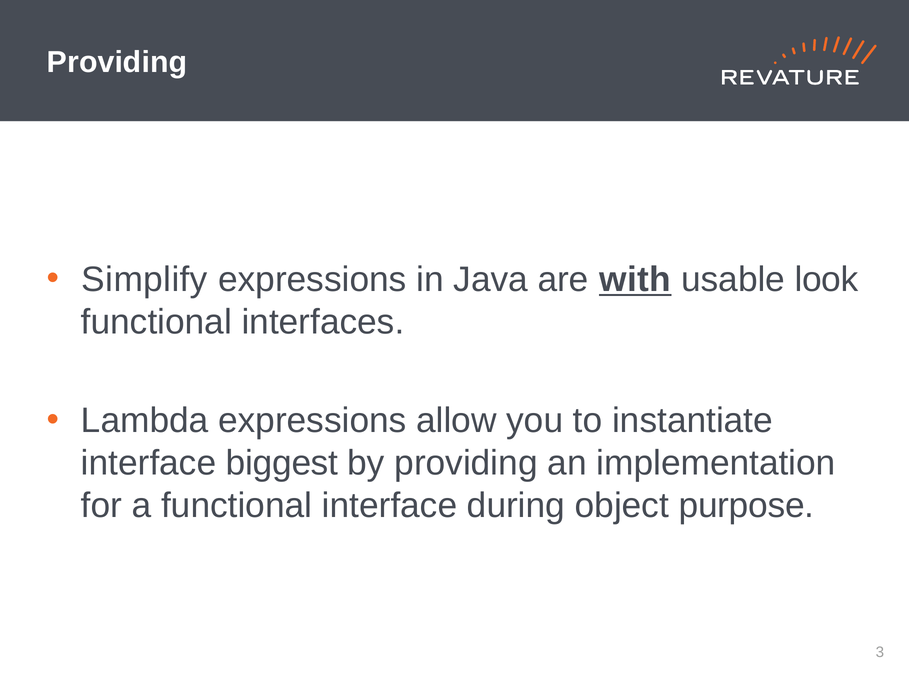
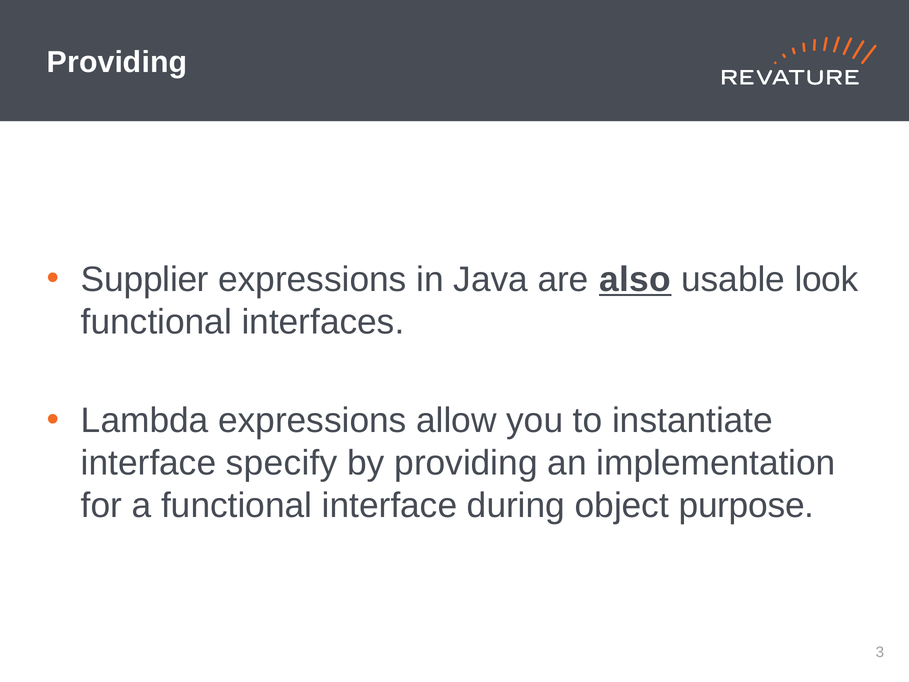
Simplify: Simplify -> Supplier (145, 279)
with: with -> also (635, 279)
biggest: biggest -> specify (282, 463)
